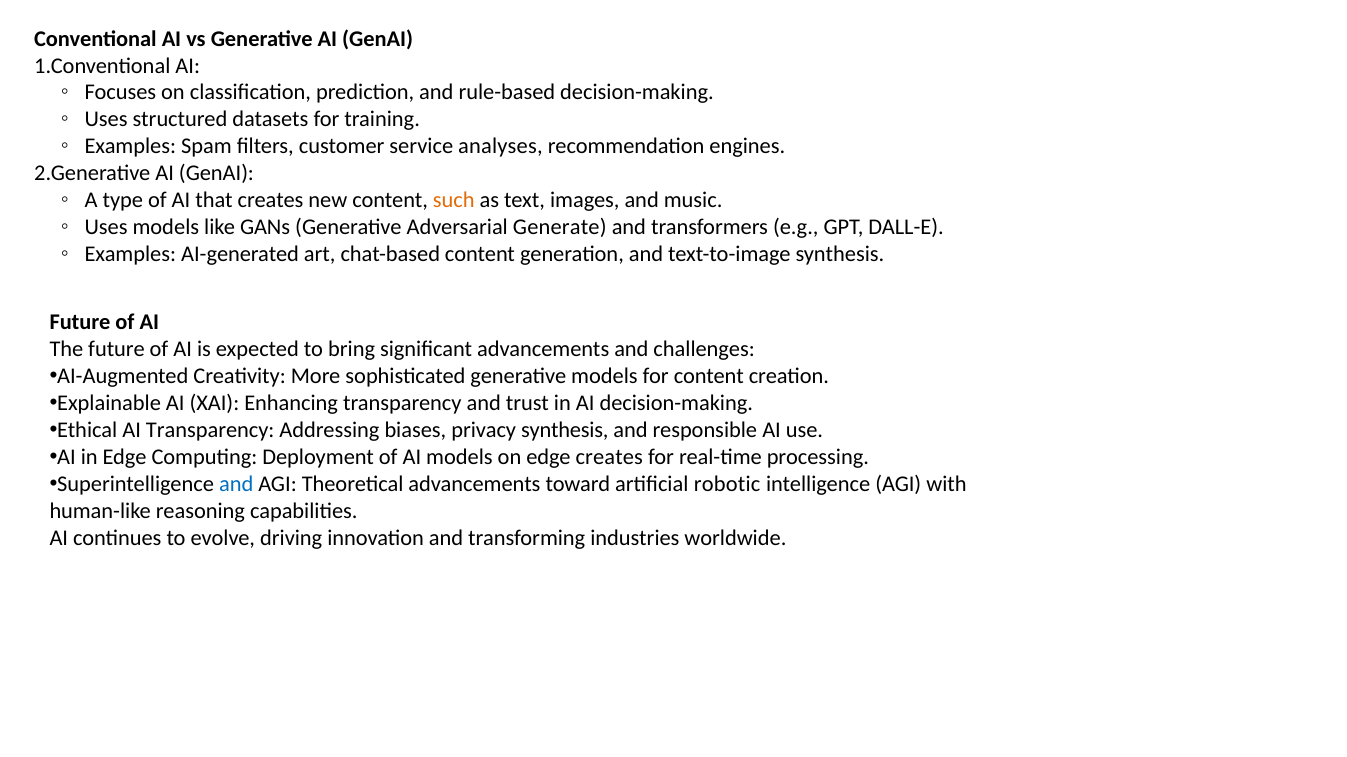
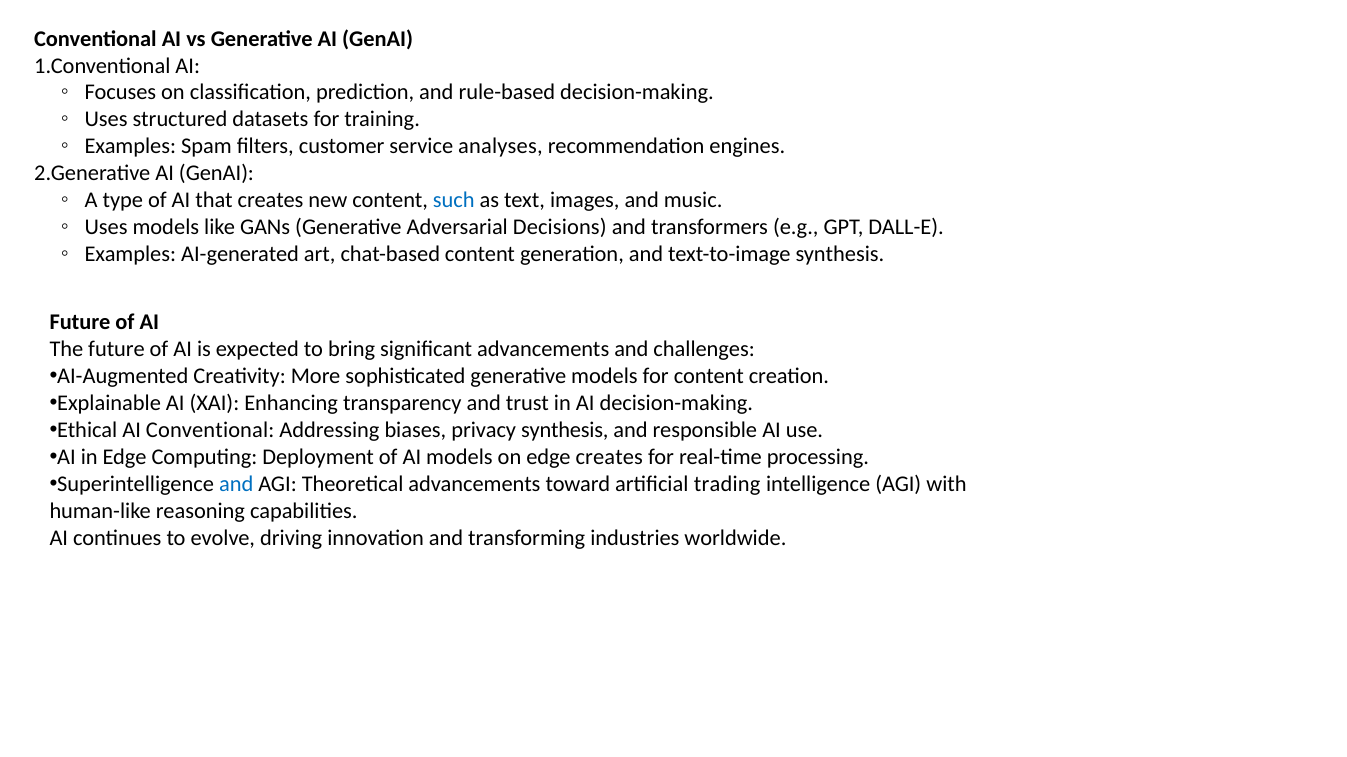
such colour: orange -> blue (454, 200)
Generate: Generate -> Decisions (560, 227)
AI Transparency: Transparency -> Conventional (210, 431)
robotic: robotic -> trading (727, 484)
